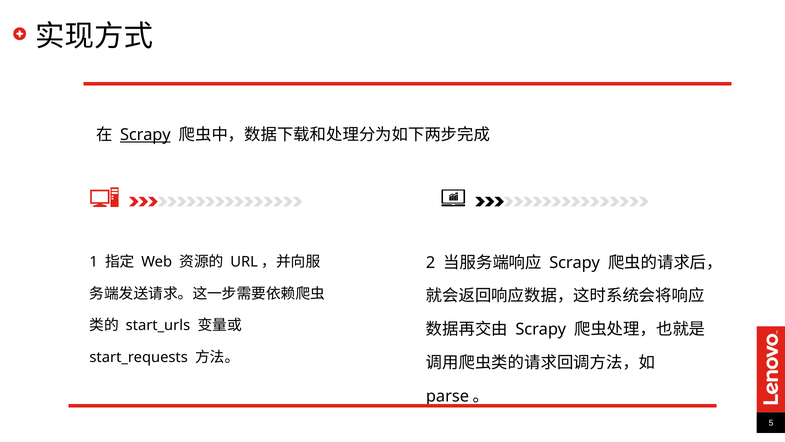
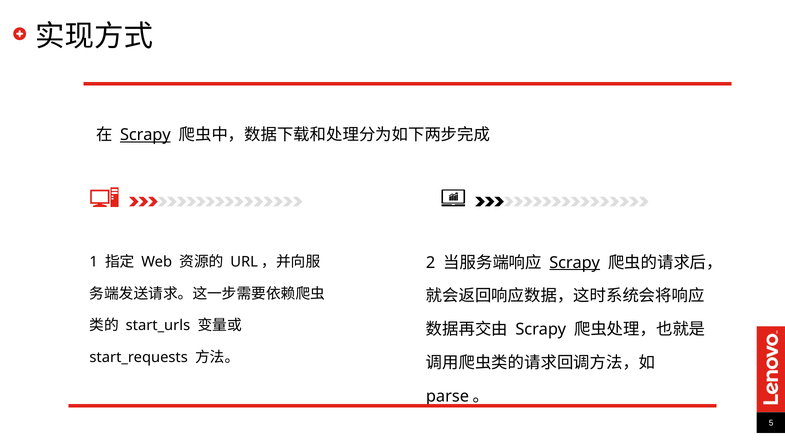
Scrapy underline: none -> present (575, 262)
